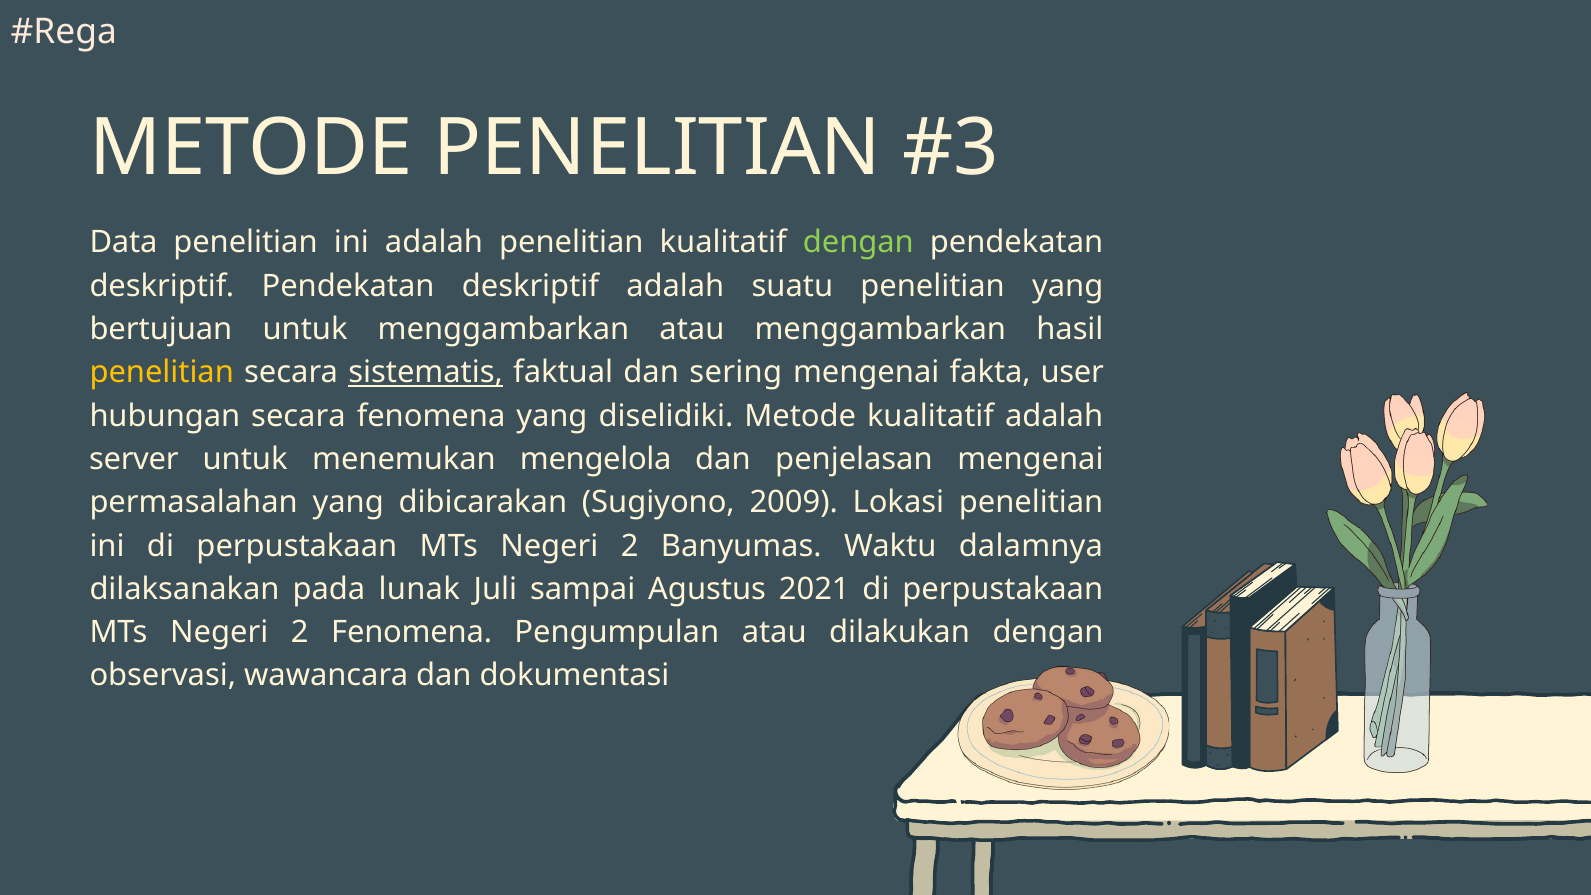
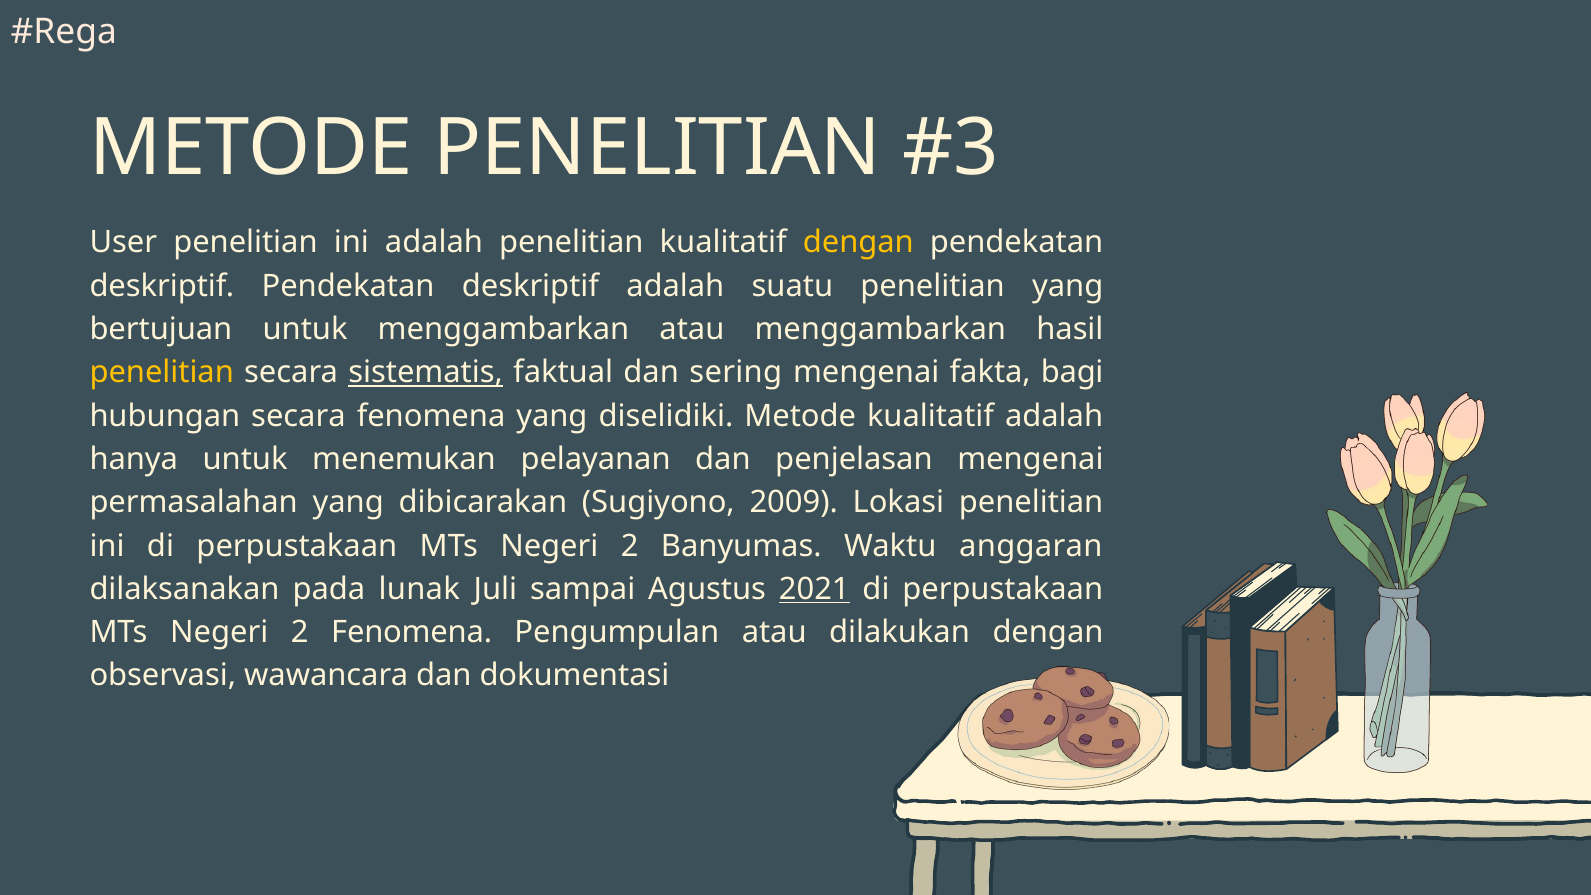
Data: Data -> User (123, 243)
dengan colour: light green -> yellow (858, 243)
user: user -> bagi (1072, 373)
server: server -> hanya (134, 459)
mengelola: mengelola -> pelayanan (596, 459)
dalamnya: dalamnya -> anggaran (1031, 546)
2021 underline: none -> present (814, 589)
